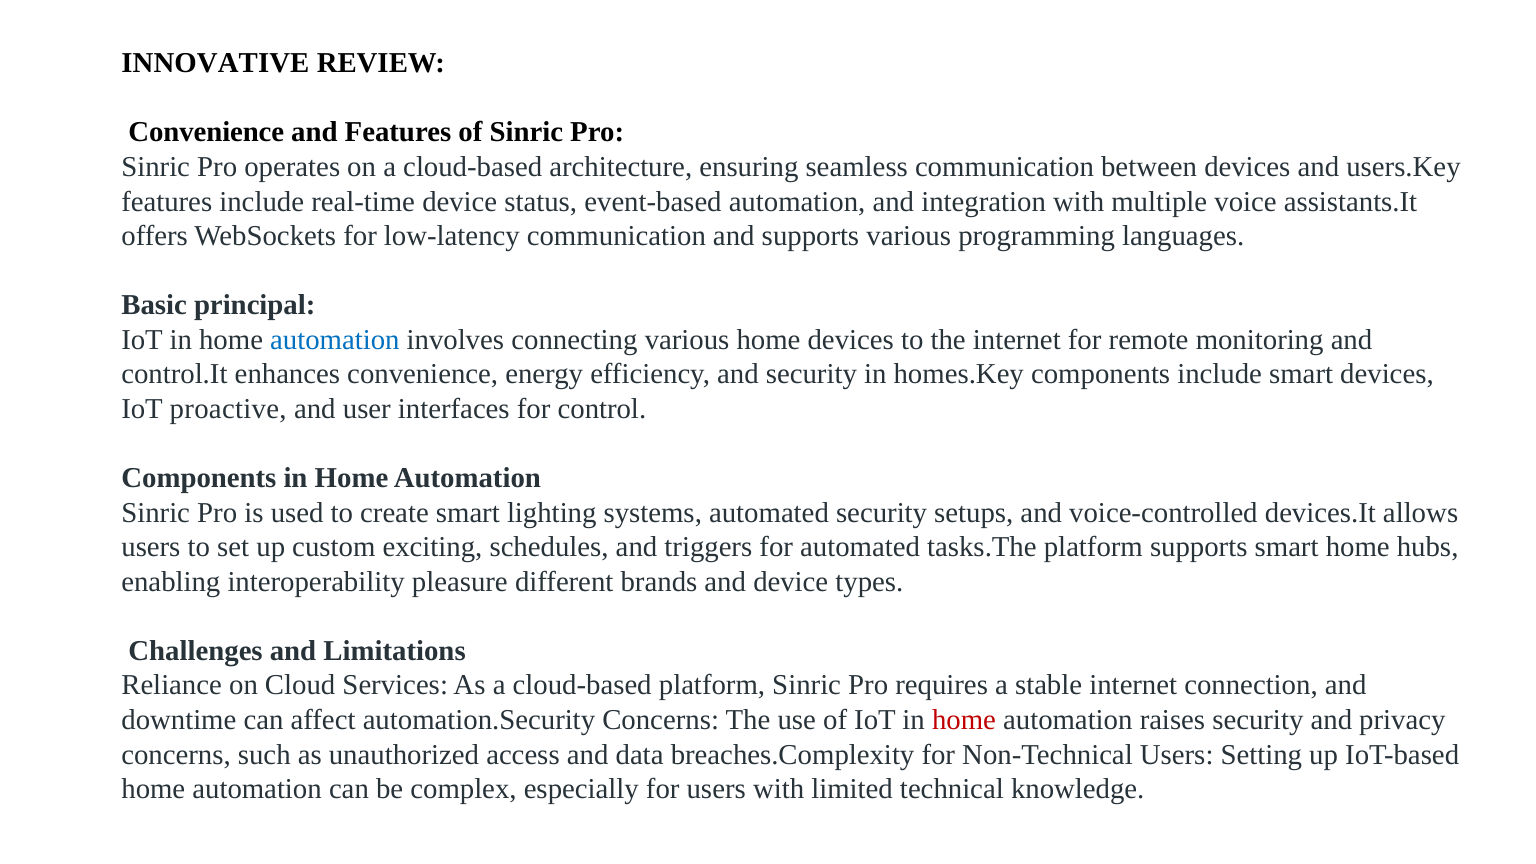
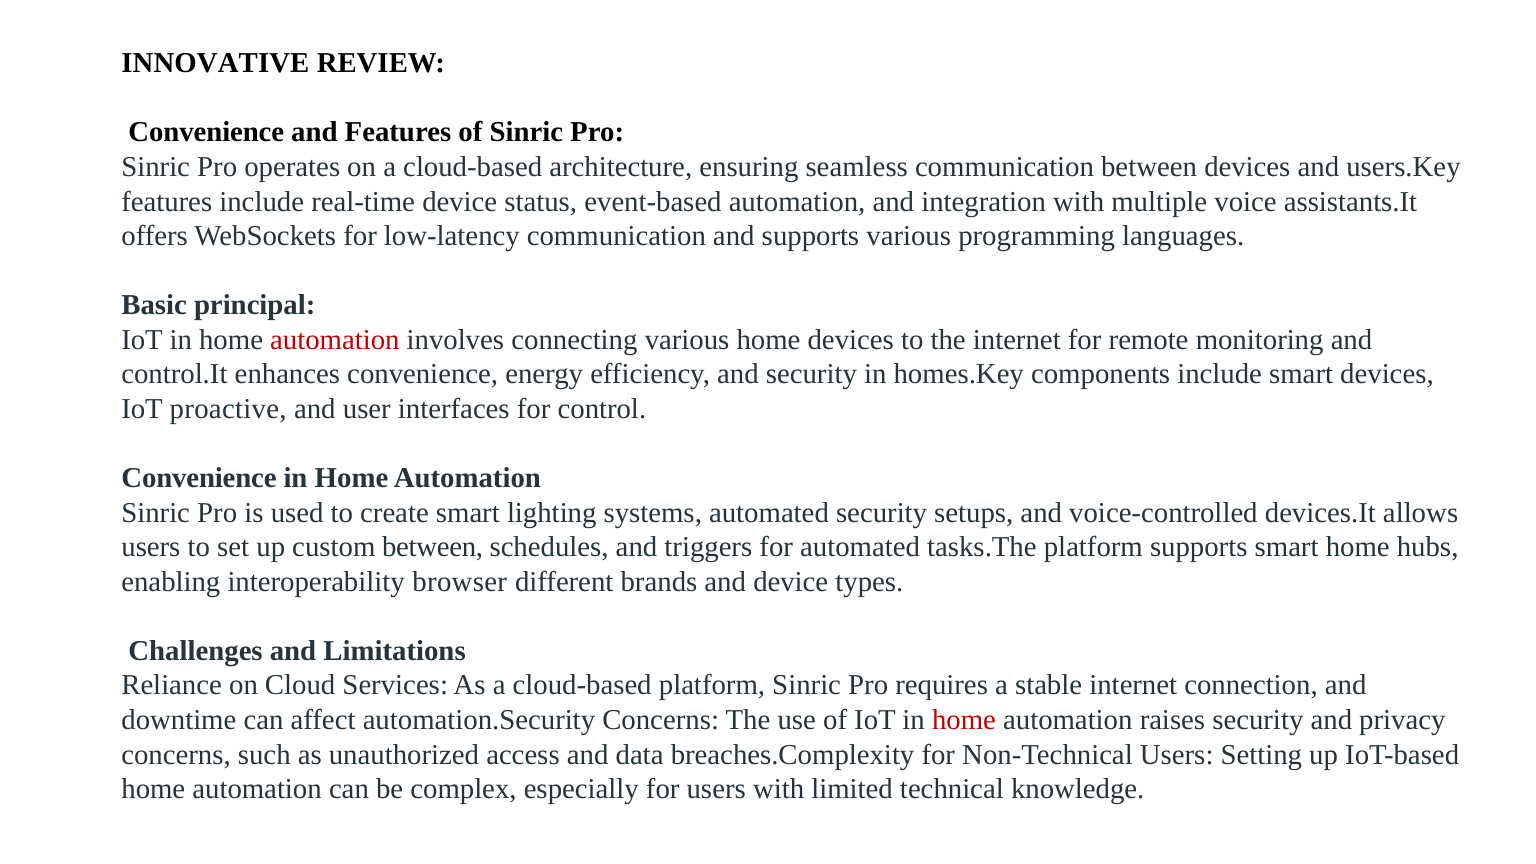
automation colour: blue -> red (335, 340)
Components: Components -> Convenience (199, 478)
custom exciting: exciting -> between (433, 547)
pleasure: pleasure -> browser (460, 582)
